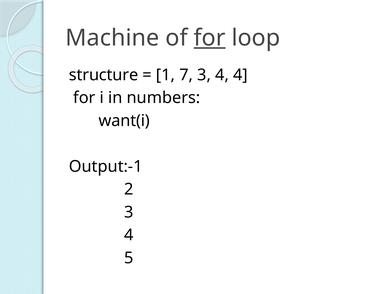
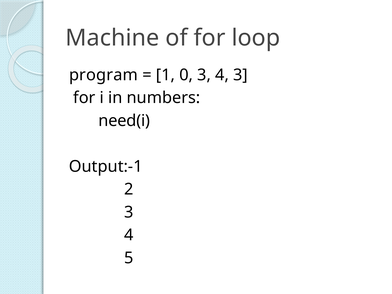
for underline: present -> none (210, 38)
structure: structure -> program (103, 75)
7: 7 -> 0 (186, 75)
4 4: 4 -> 3 (240, 75)
want(i: want(i -> need(i (124, 121)
